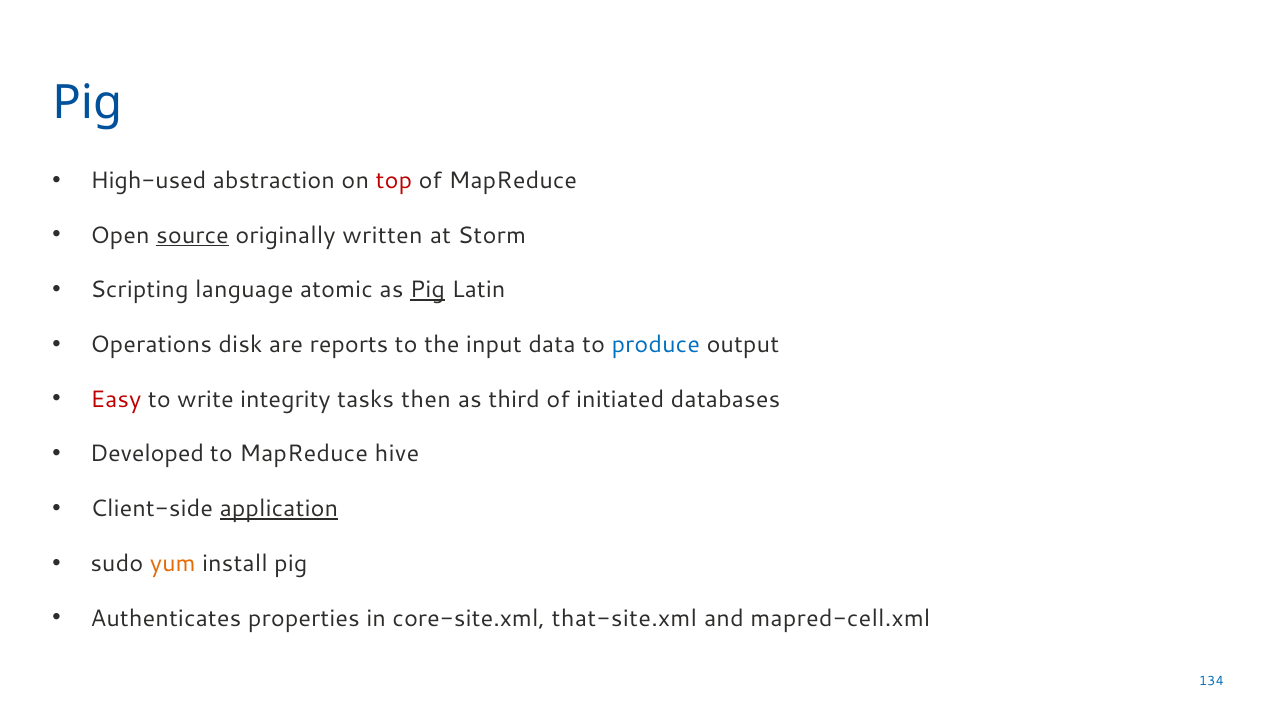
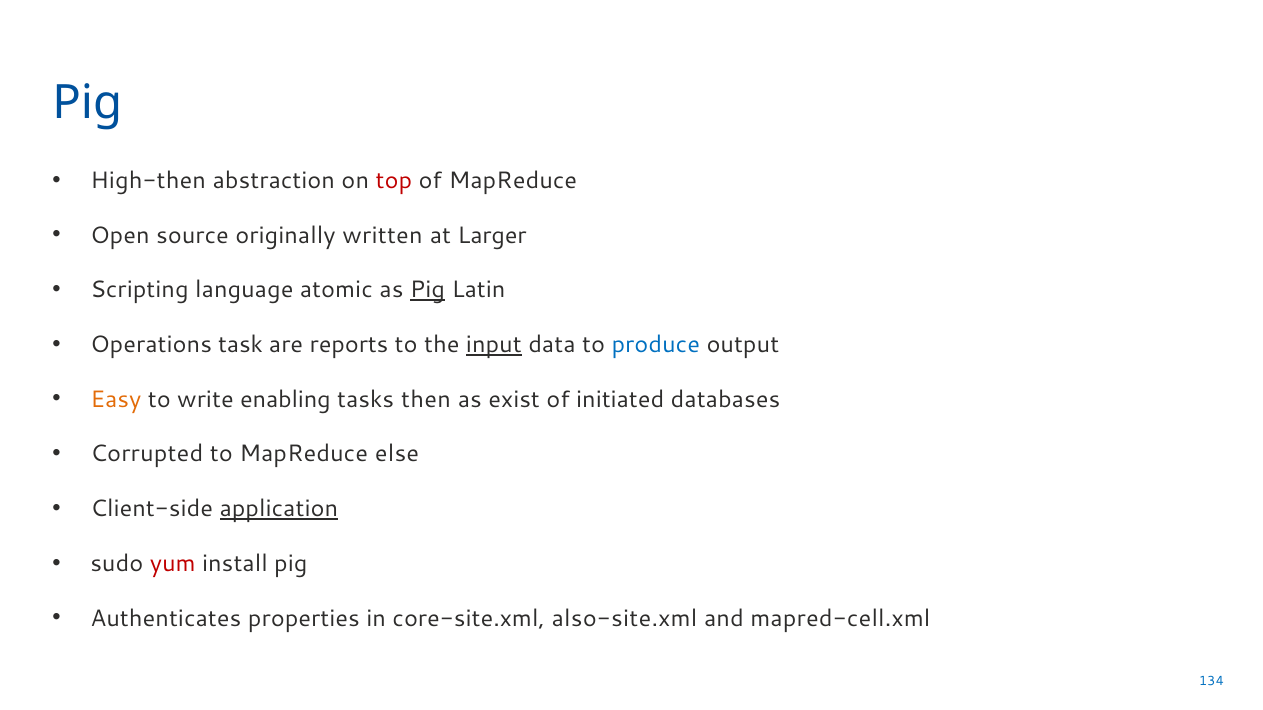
High-used: High-used -> High-then (148, 181)
source underline: present -> none (193, 235)
Storm: Storm -> Larger (492, 235)
disk: disk -> task (241, 345)
input underline: none -> present (494, 345)
Easy colour: red -> orange (116, 400)
integrity: integrity -> enabling (285, 400)
third: third -> exist (514, 400)
Developed: Developed -> Corrupted (147, 454)
hive: hive -> else (397, 454)
yum colour: orange -> red (173, 564)
that-site.xml: that-site.xml -> also-site.xml (624, 619)
